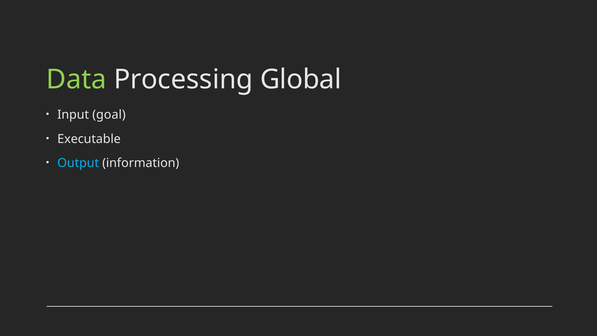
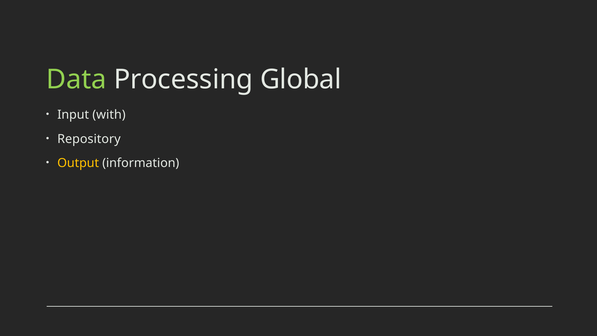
goal: goal -> with (109, 115)
Executable: Executable -> Repository (89, 139)
Output colour: light blue -> yellow (78, 163)
